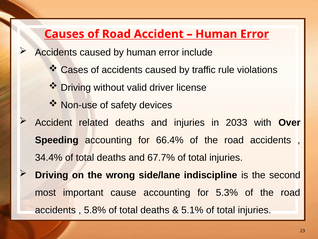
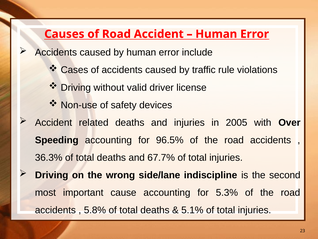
2033: 2033 -> 2005 (237, 122)
66.4%: 66.4% -> 96.5% (170, 140)
34.4%: 34.4% -> 36.3% (49, 157)
